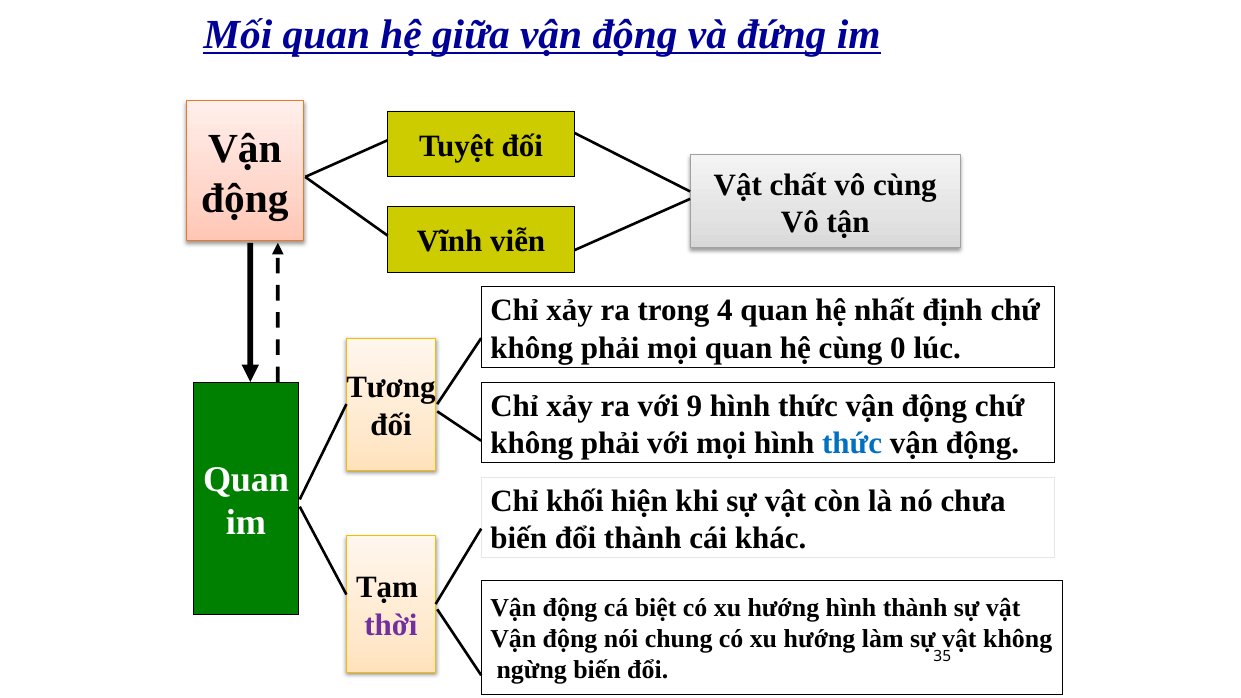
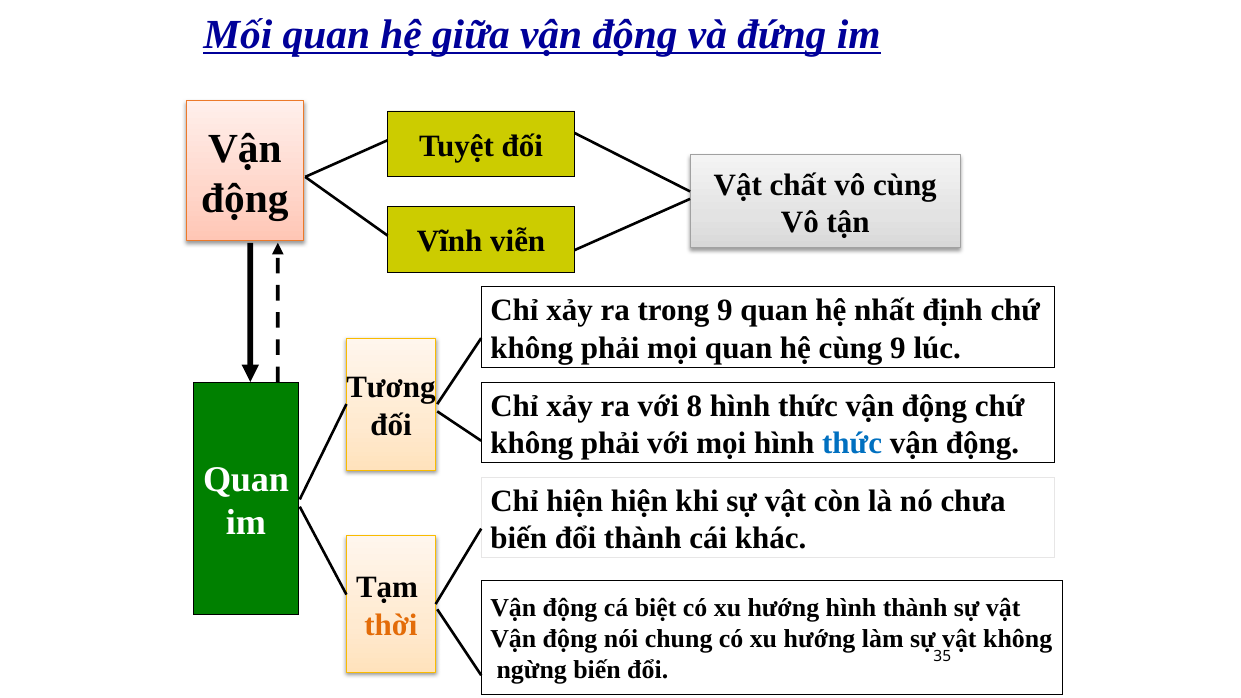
trong 4: 4 -> 9 (725, 311)
cùng 0: 0 -> 9 (898, 348)
9: 9 -> 8 (694, 406)
Chỉ khối: khối -> hiện (575, 501)
thời colour: purple -> orange (391, 625)
